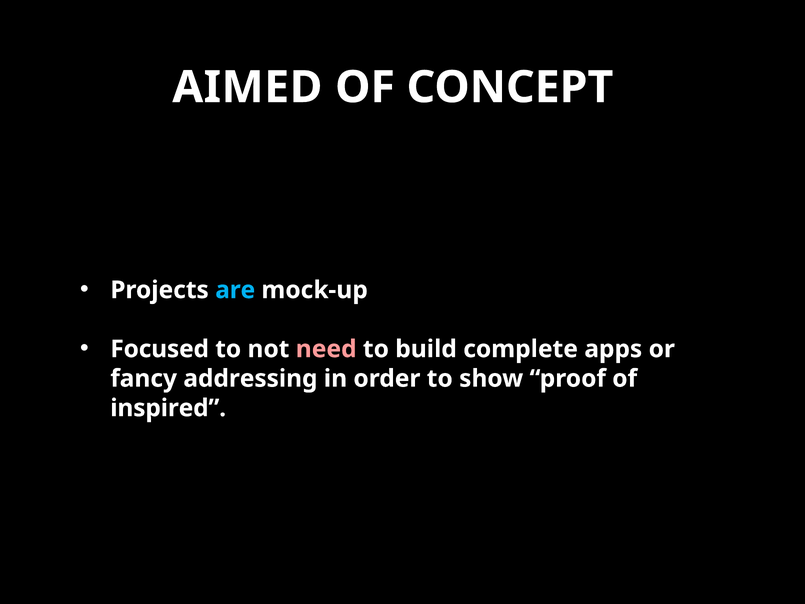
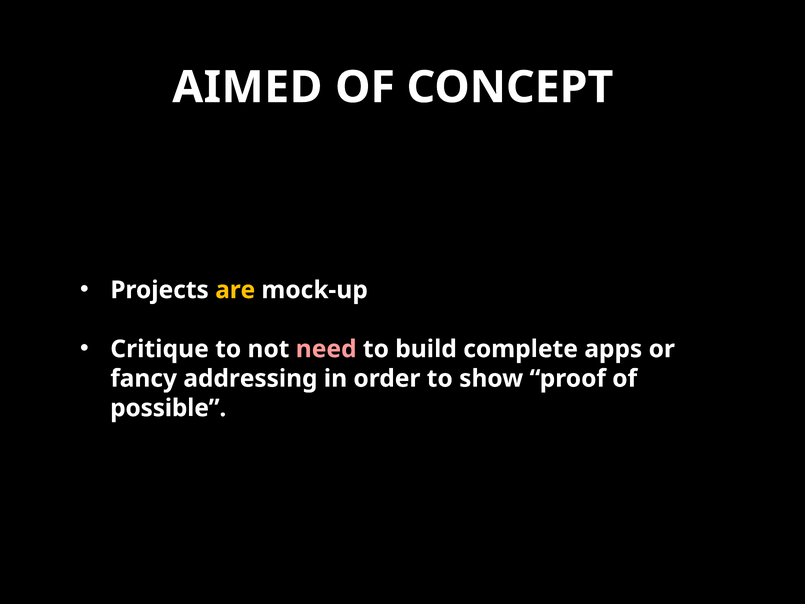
are colour: light blue -> yellow (235, 290)
Focused: Focused -> Critique (160, 349)
inspired: inspired -> possible (168, 408)
